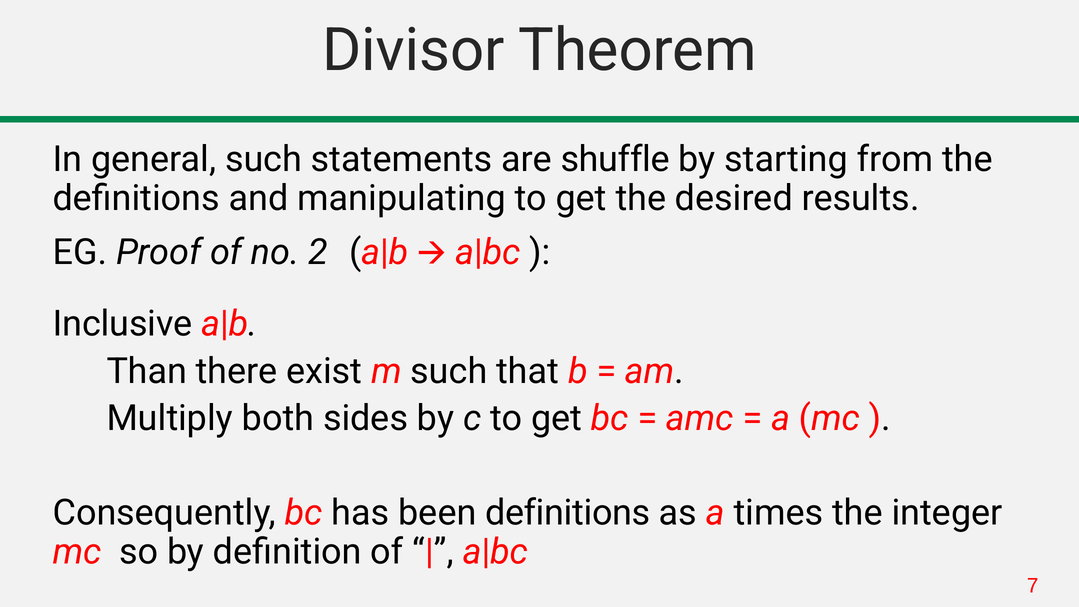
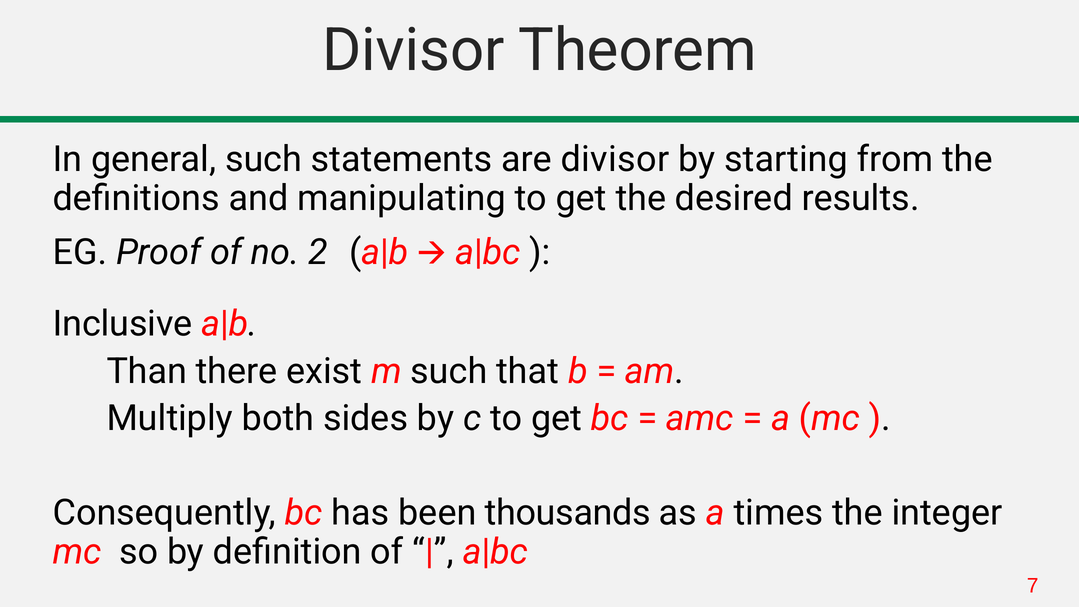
are shuffle: shuffle -> divisor (615, 159)
been definitions: definitions -> thousands (568, 513)
